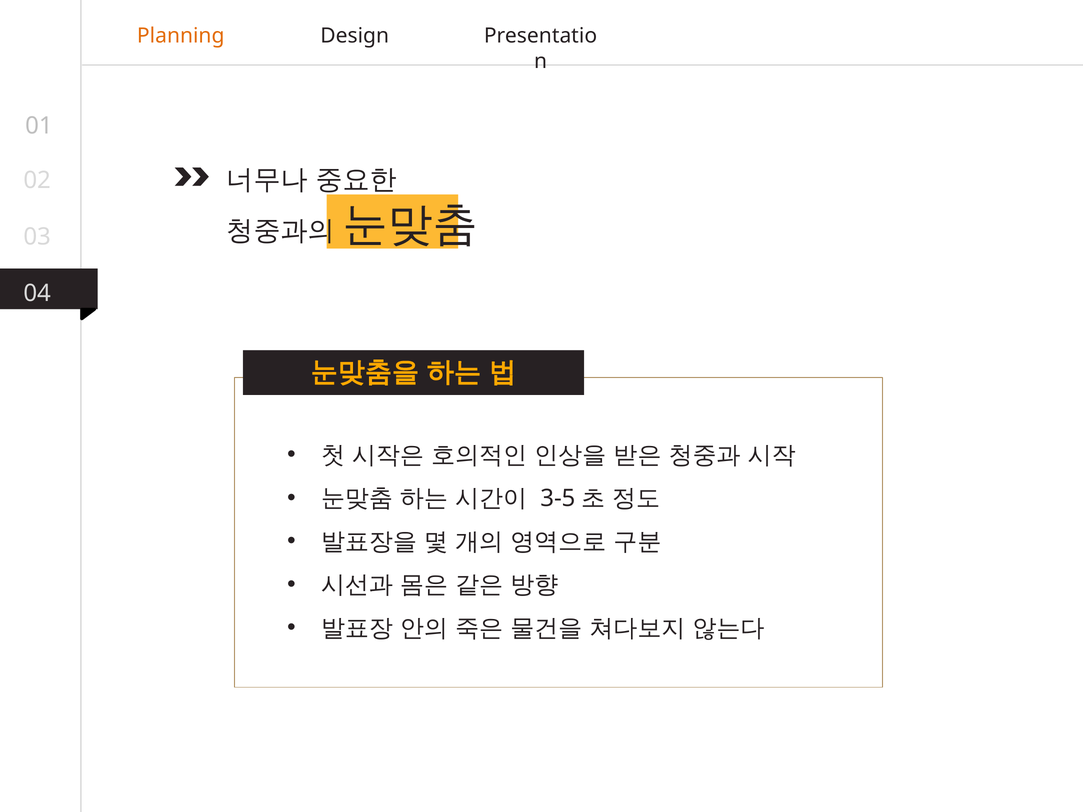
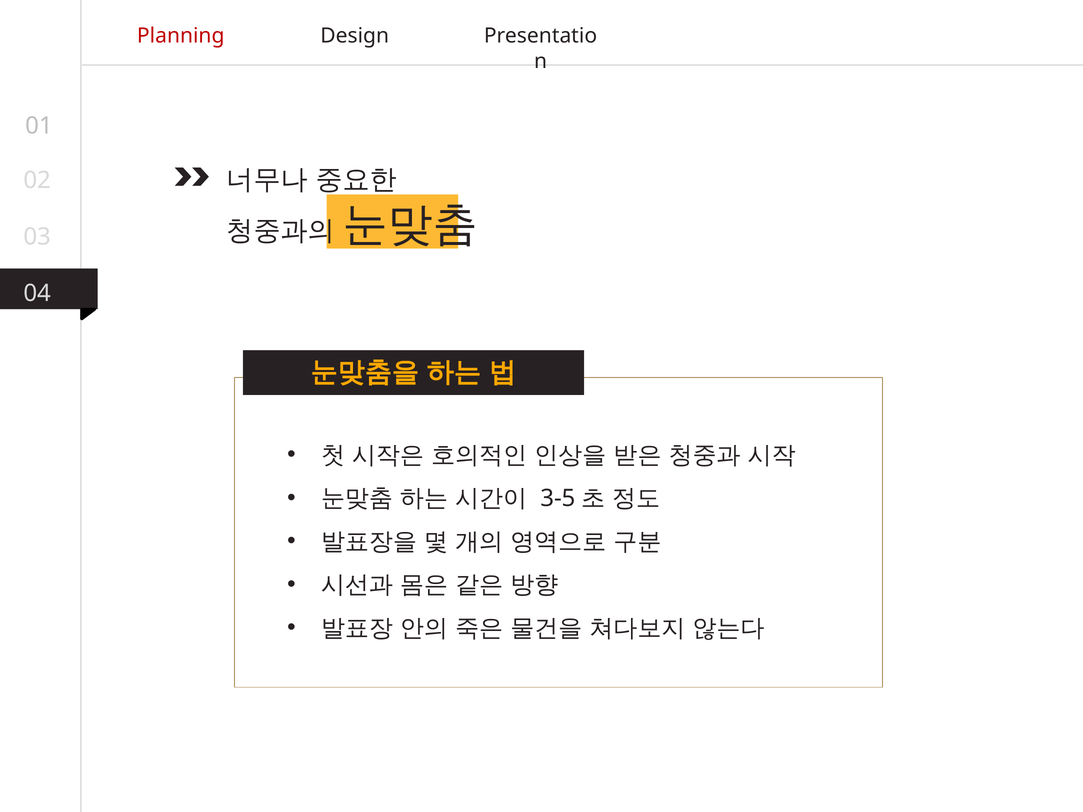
Planning colour: orange -> red (181, 36)
